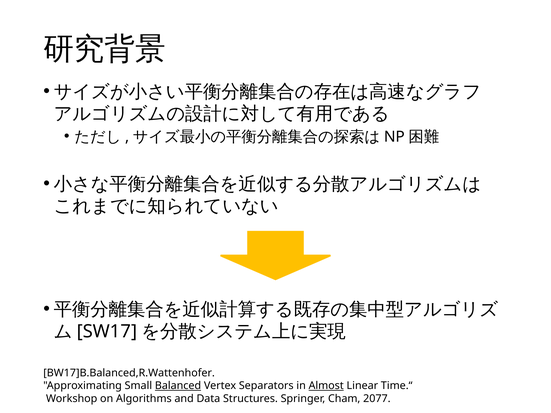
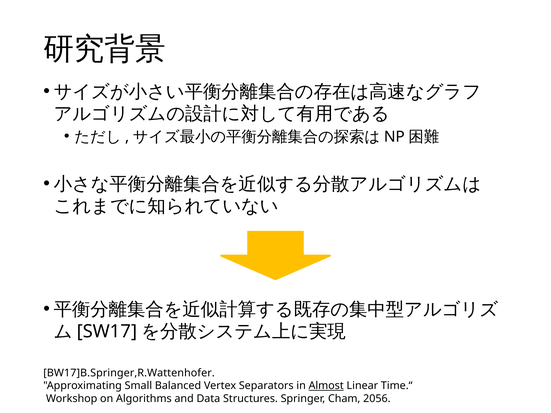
BW17]B.Balanced,R.Wattenhofer: BW17]B.Balanced,R.Wattenhofer -> BW17]B.Springer,R.Wattenhofer (129, 373)
Balanced underline: present -> none (178, 386)
2077: 2077 -> 2056 (377, 399)
